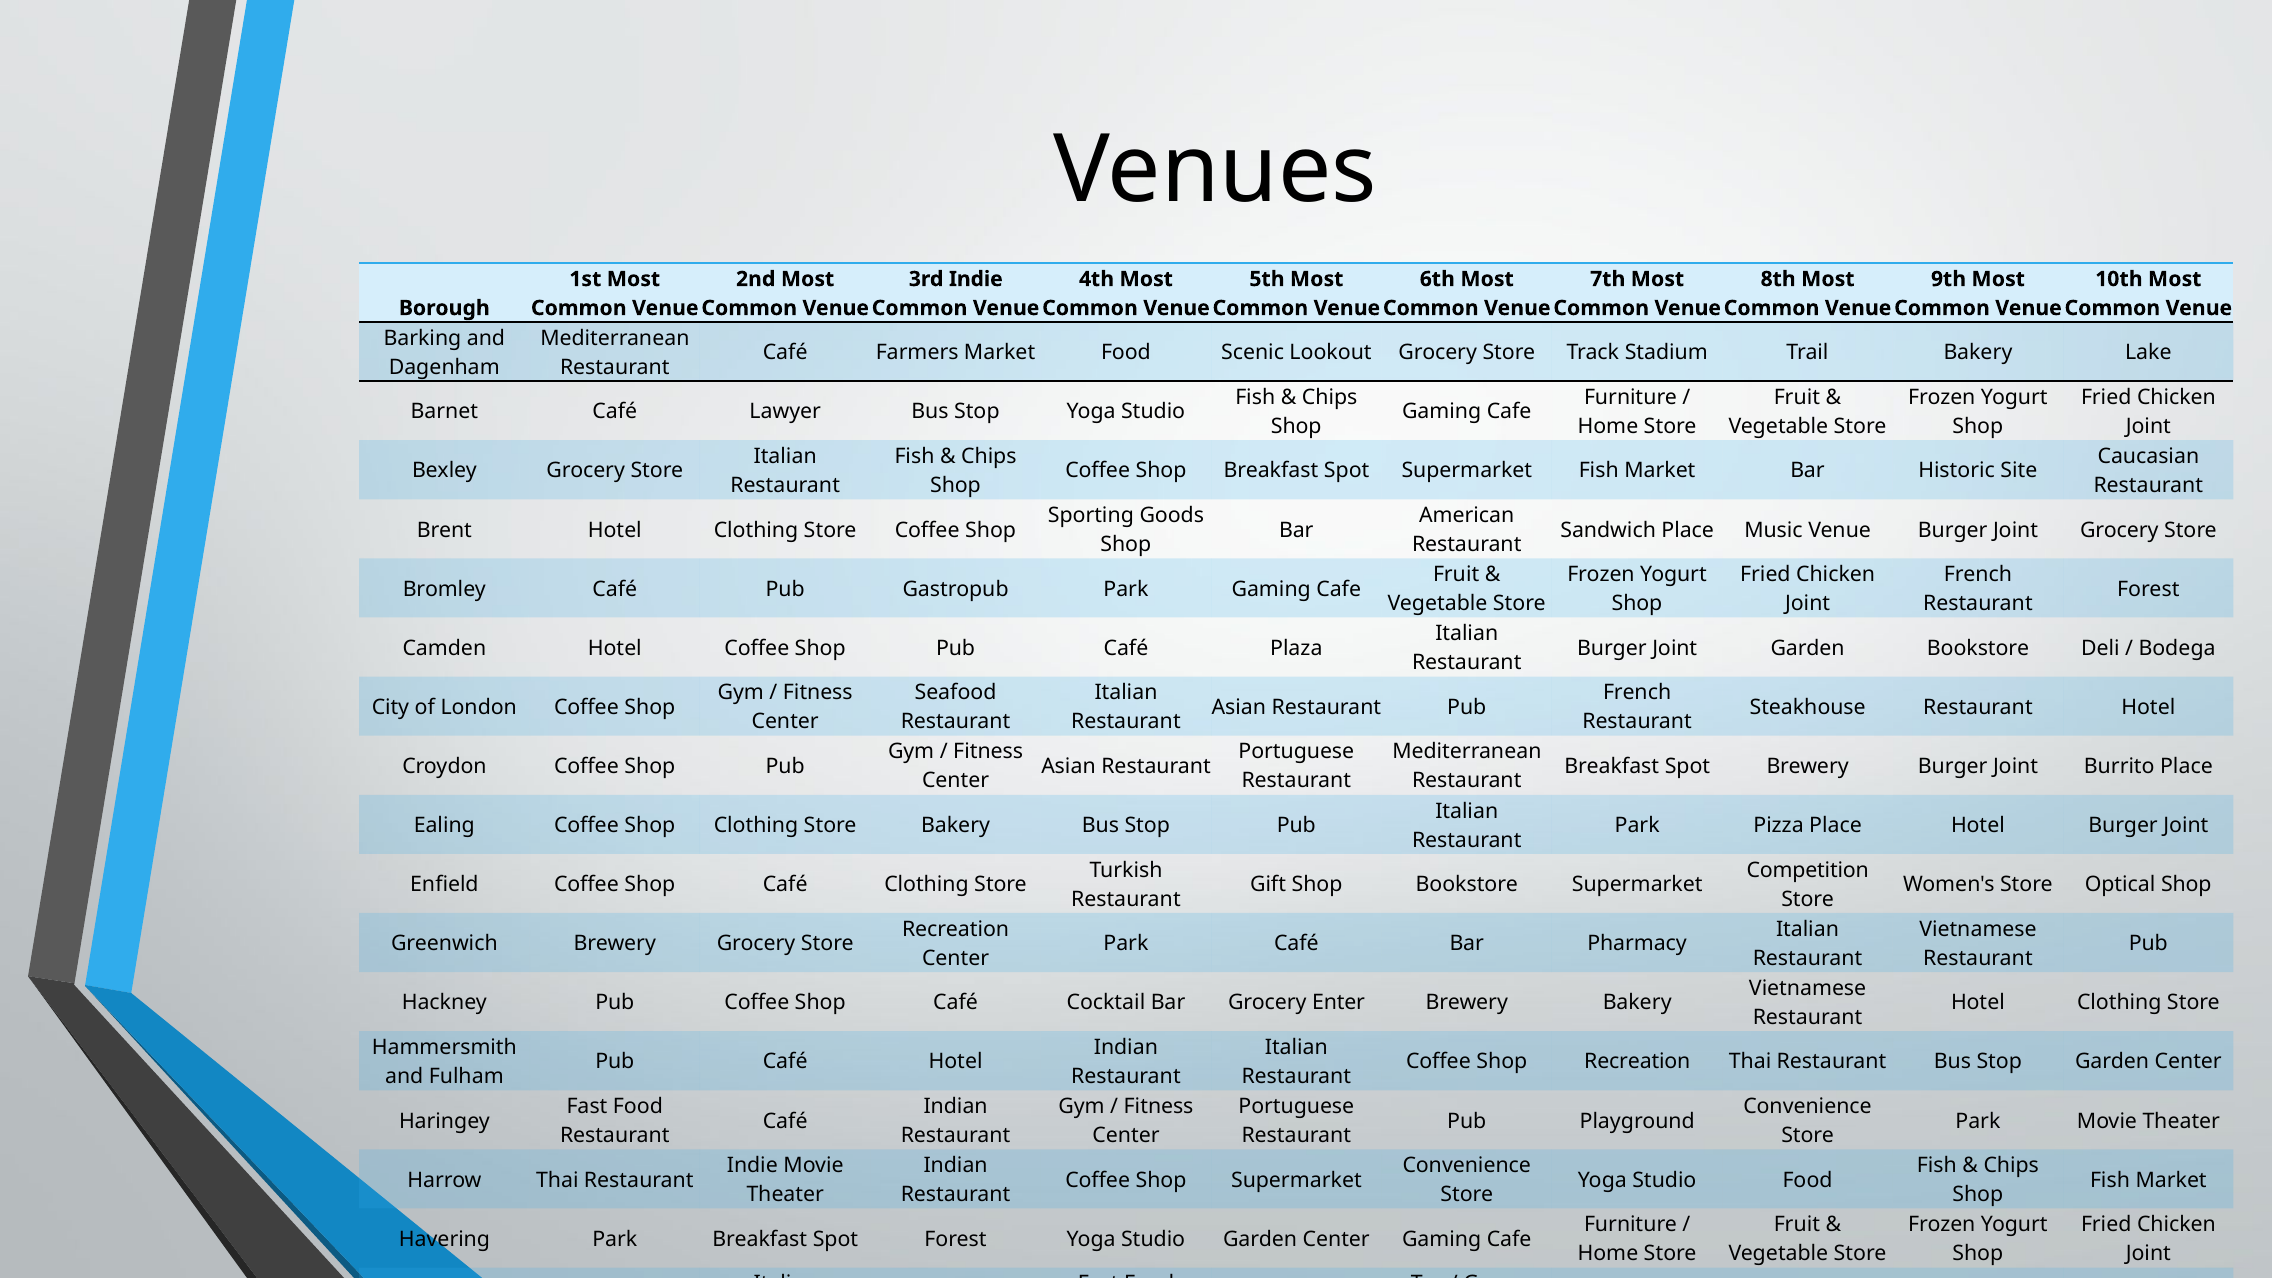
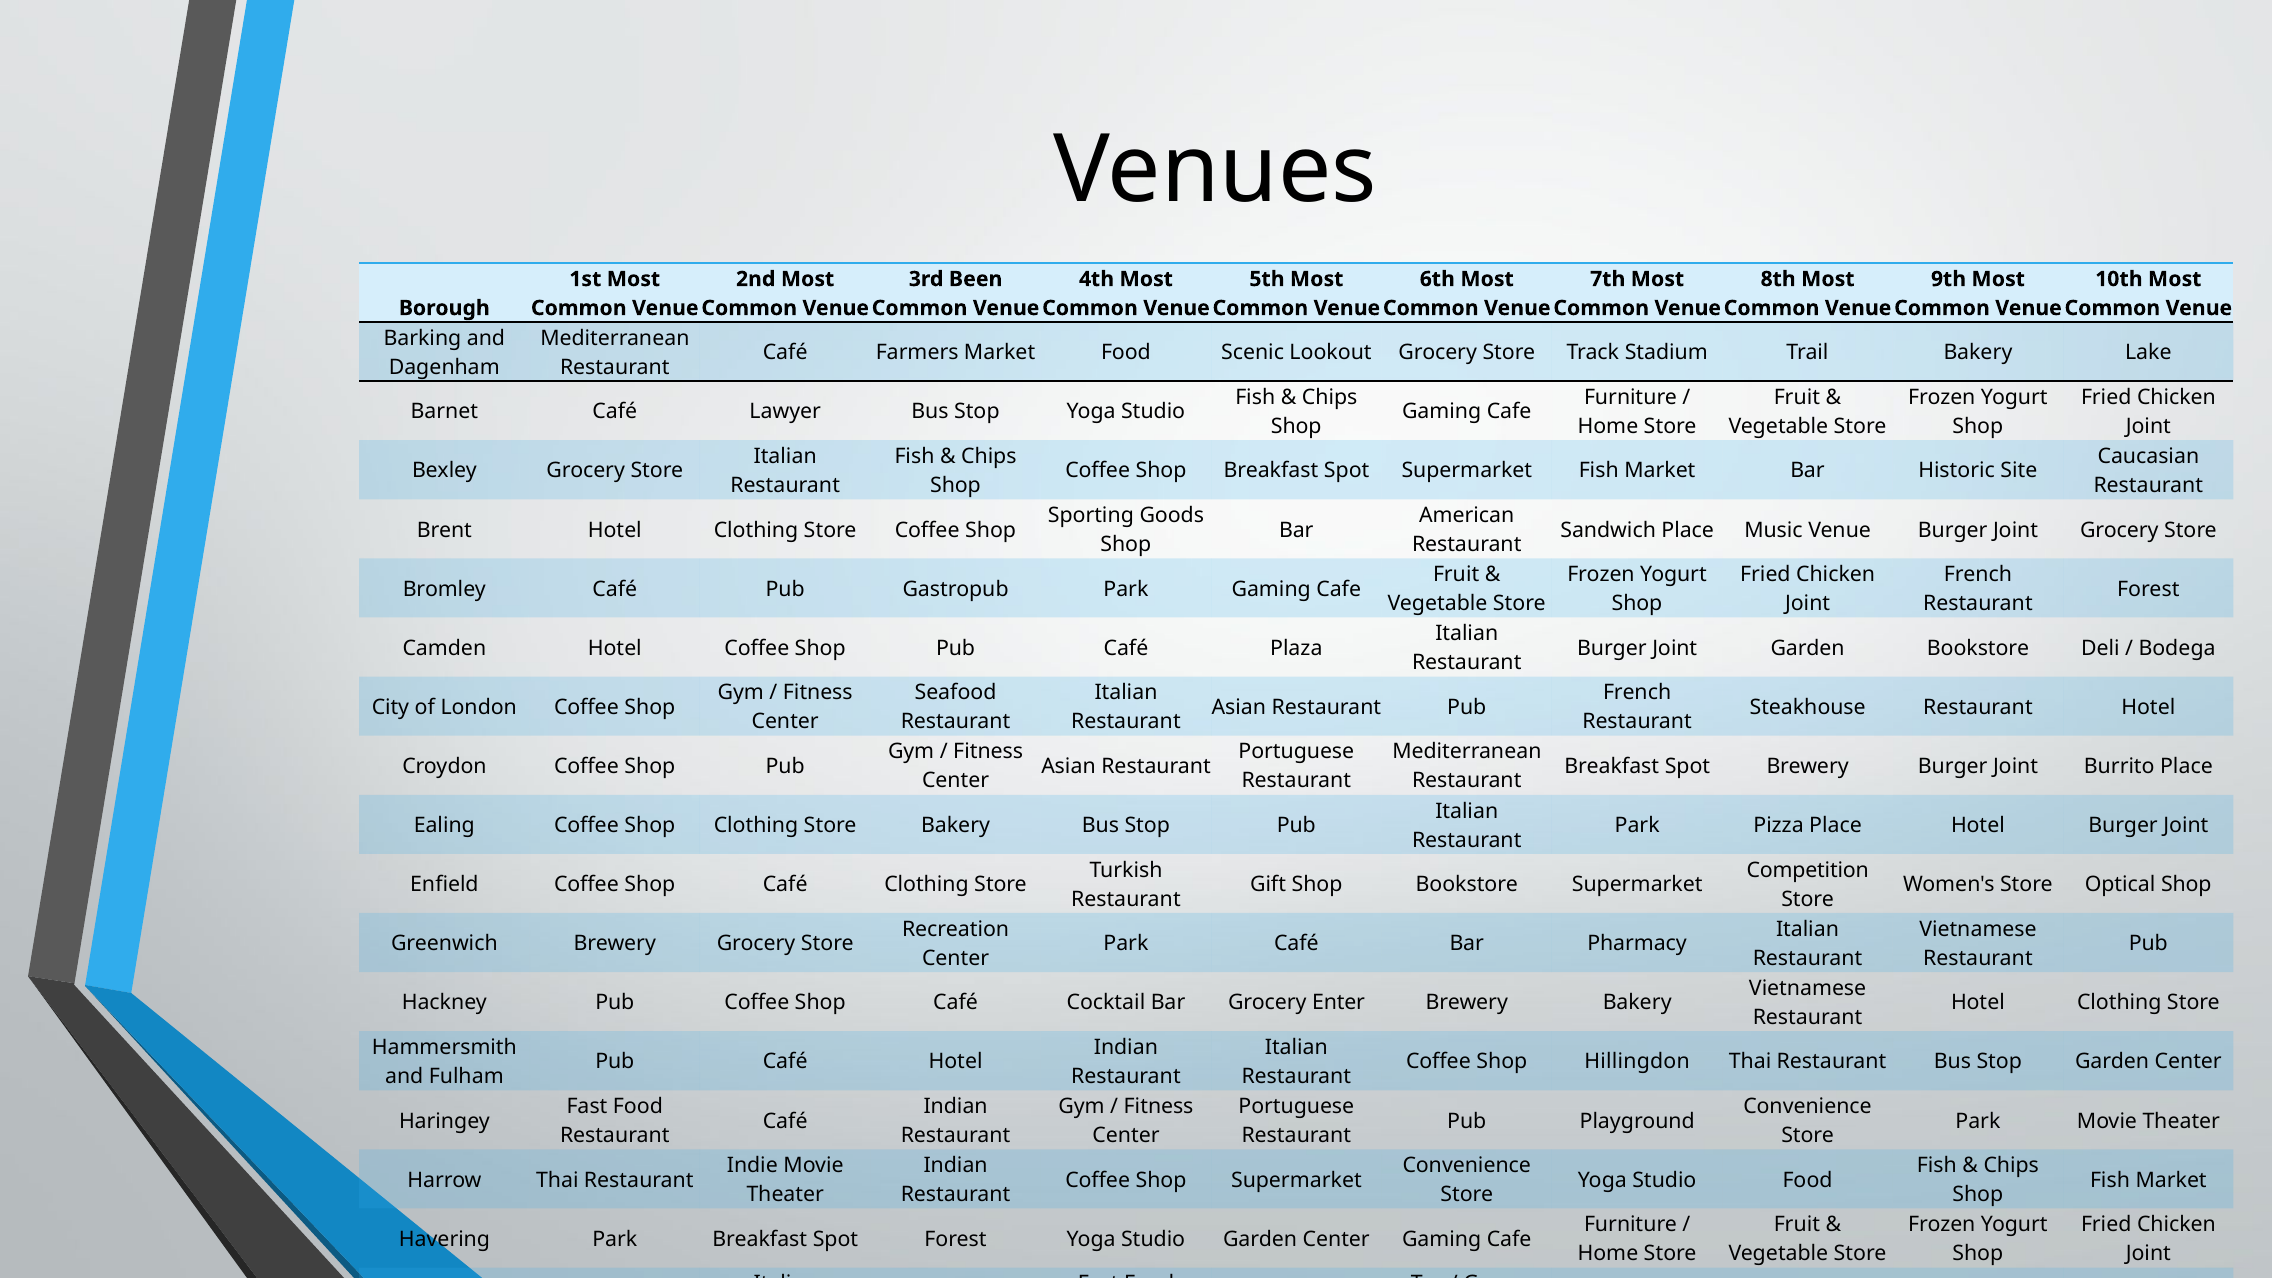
3rd Indie: Indie -> Been (976, 279)
Shop Recreation: Recreation -> Hillingdon (1637, 1062)
